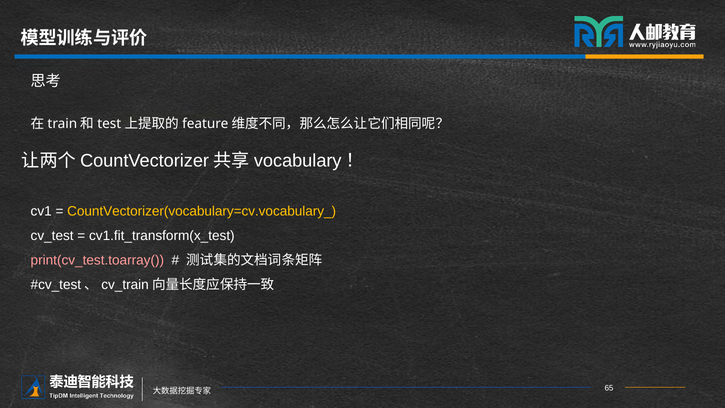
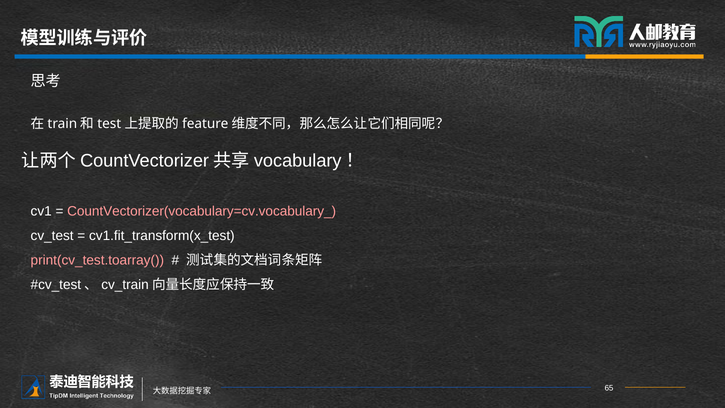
CountVectorizer(vocabulary=cv.vocabulary_ colour: yellow -> pink (202, 211)
